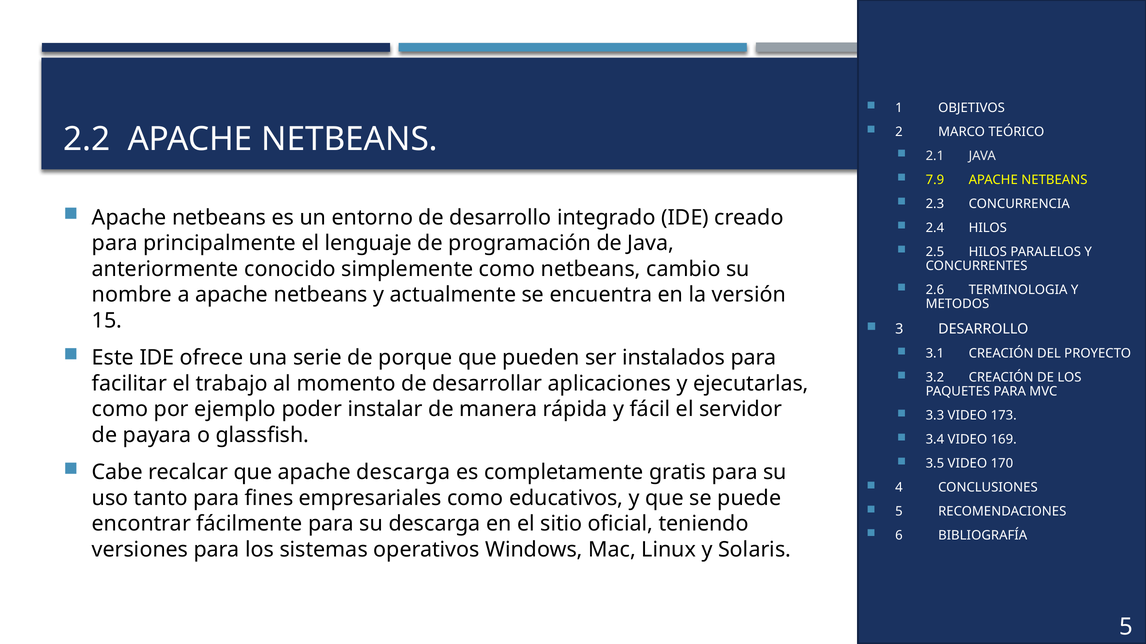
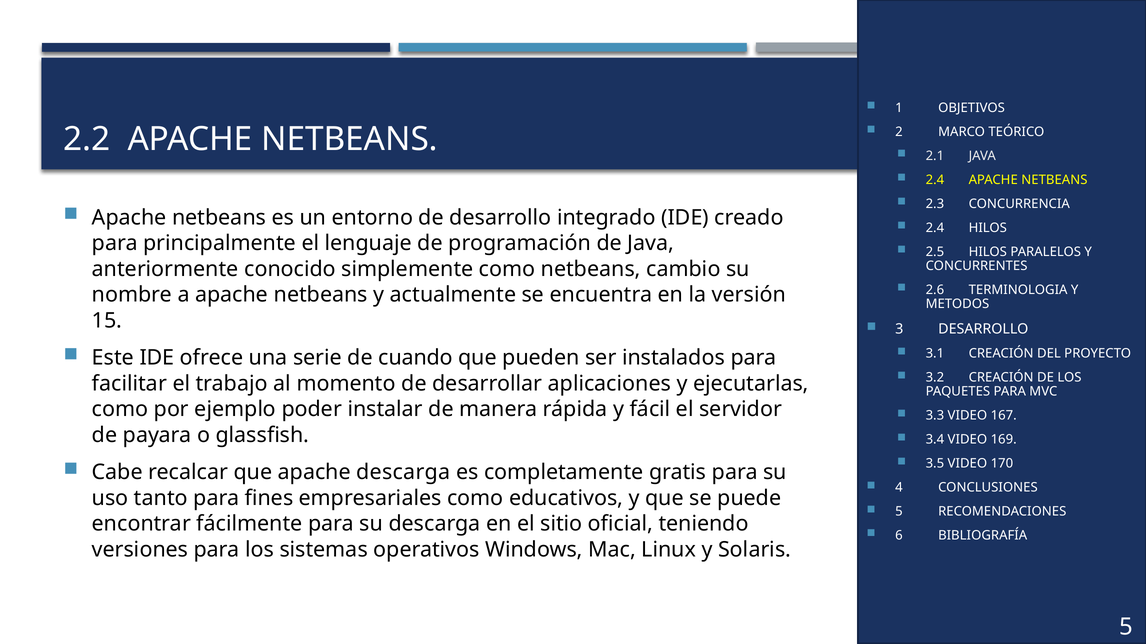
7.9: 7.9 -> 2.4 (935, 180)
porque: porque -> cuando (416, 358)
173: 173 -> 167 (1004, 416)
